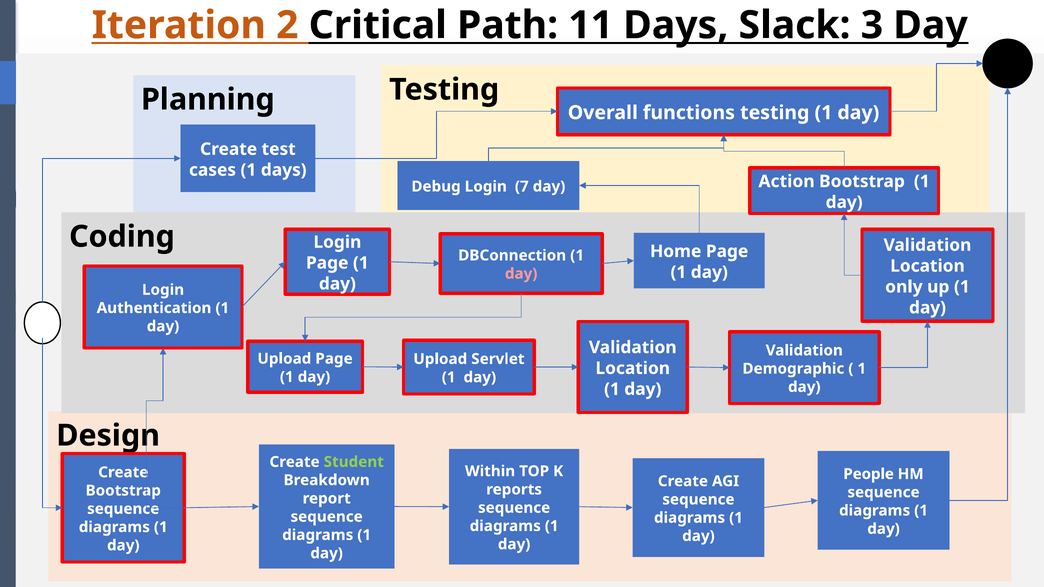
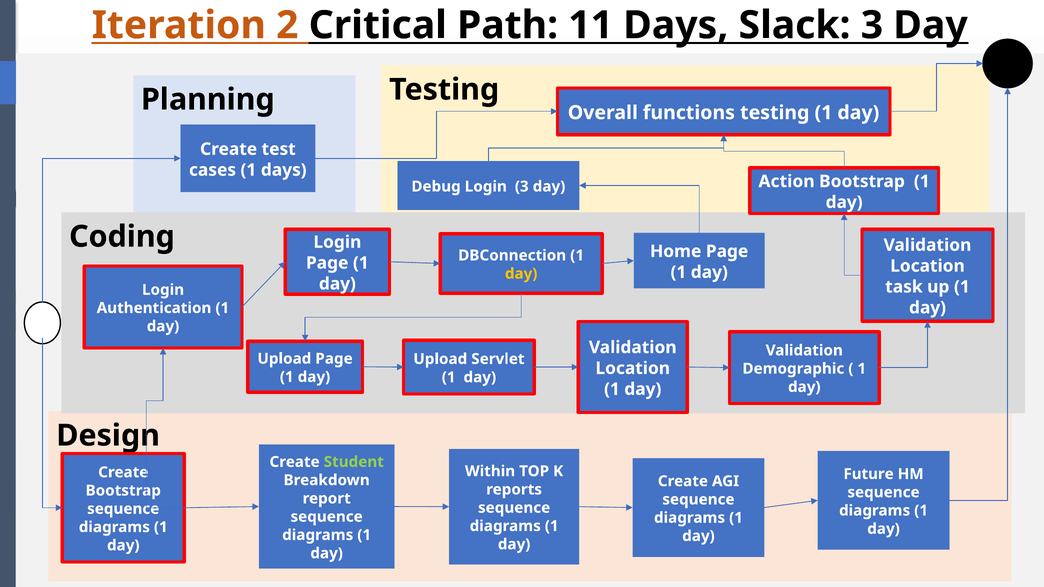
Login 7: 7 -> 3 (522, 187)
day colour: pink -> yellow (521, 274)
only: only -> task (904, 287)
People: People -> Future (869, 474)
